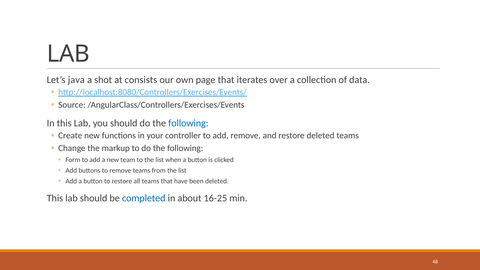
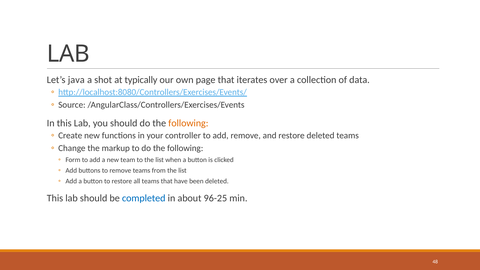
consists: consists -> typically (141, 80)
following colour: blue -> orange (188, 123)
16-25: 16-25 -> 96-25 (215, 198)
